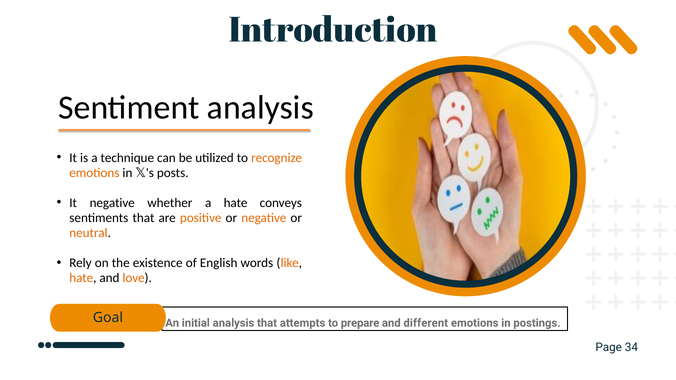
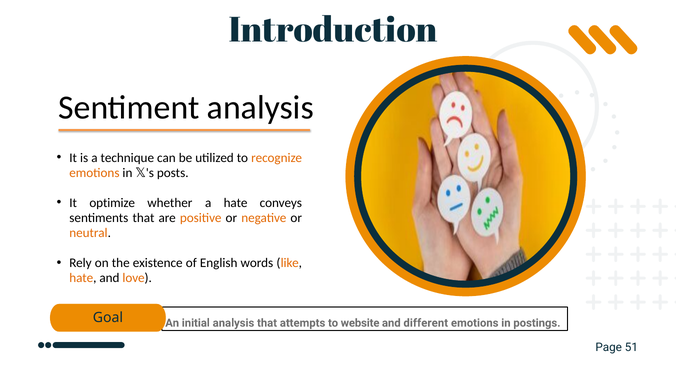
It negative: negative -> optimize (112, 203)
prepare: prepare -> website (360, 323)
34: 34 -> 51 (631, 347)
